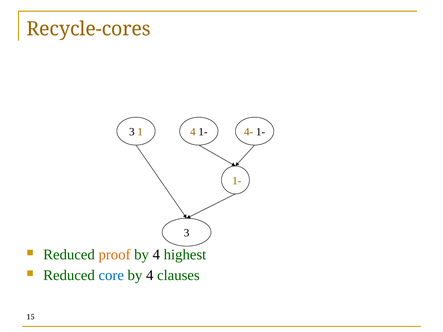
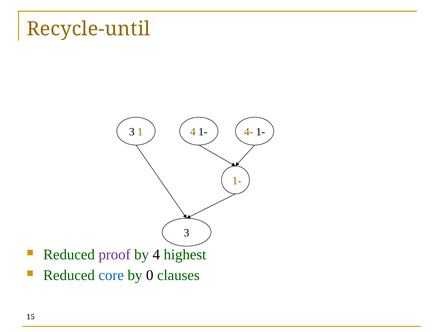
Recycle-cores: Recycle-cores -> Recycle-until (88, 29)
proof colour: orange -> purple (115, 255)
4: 4 -> 0 (150, 276)
